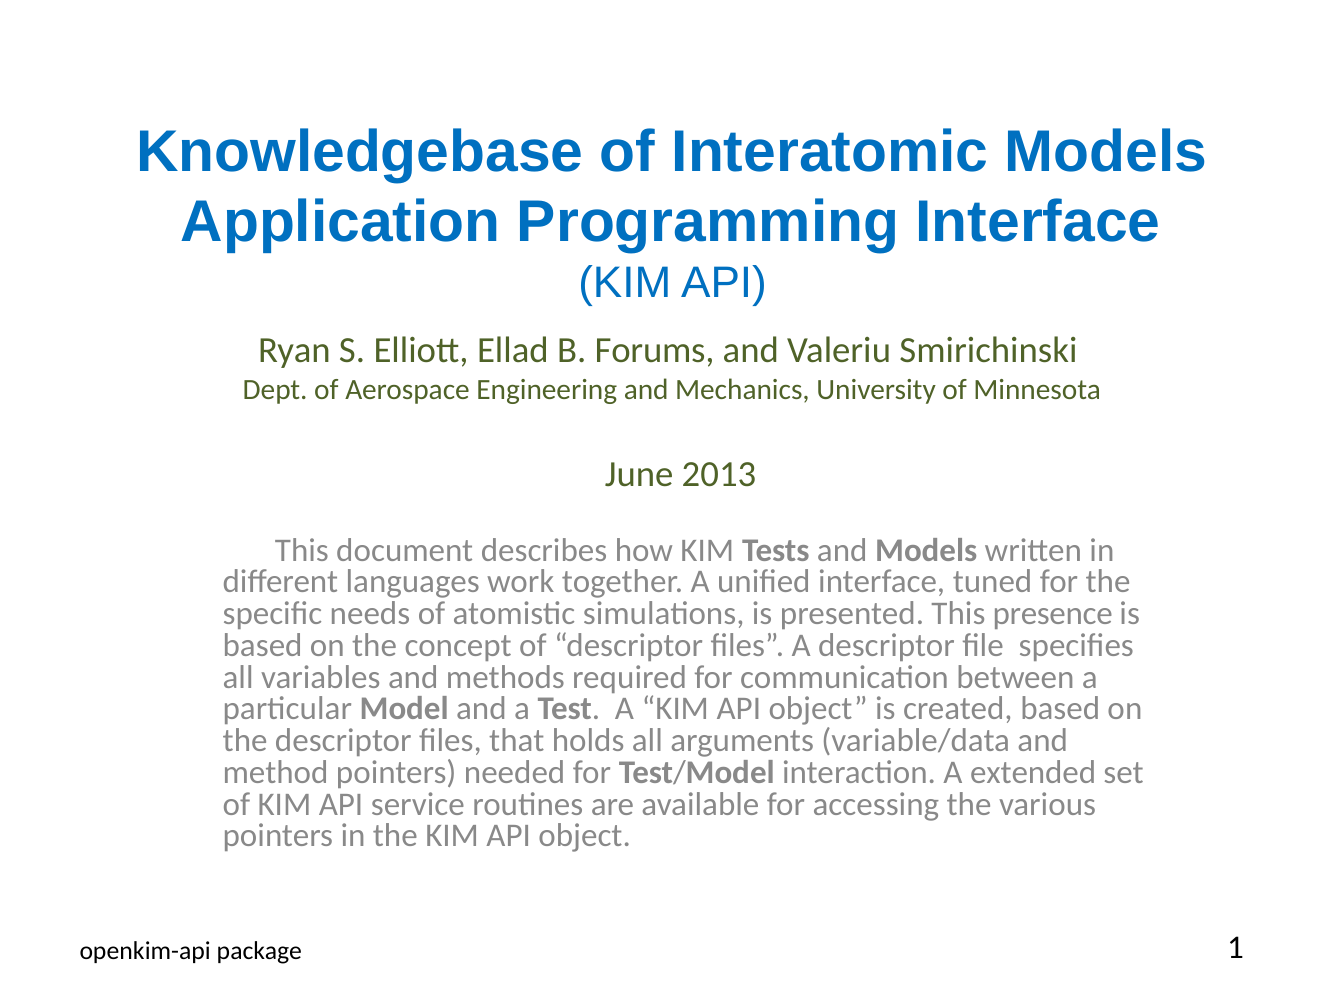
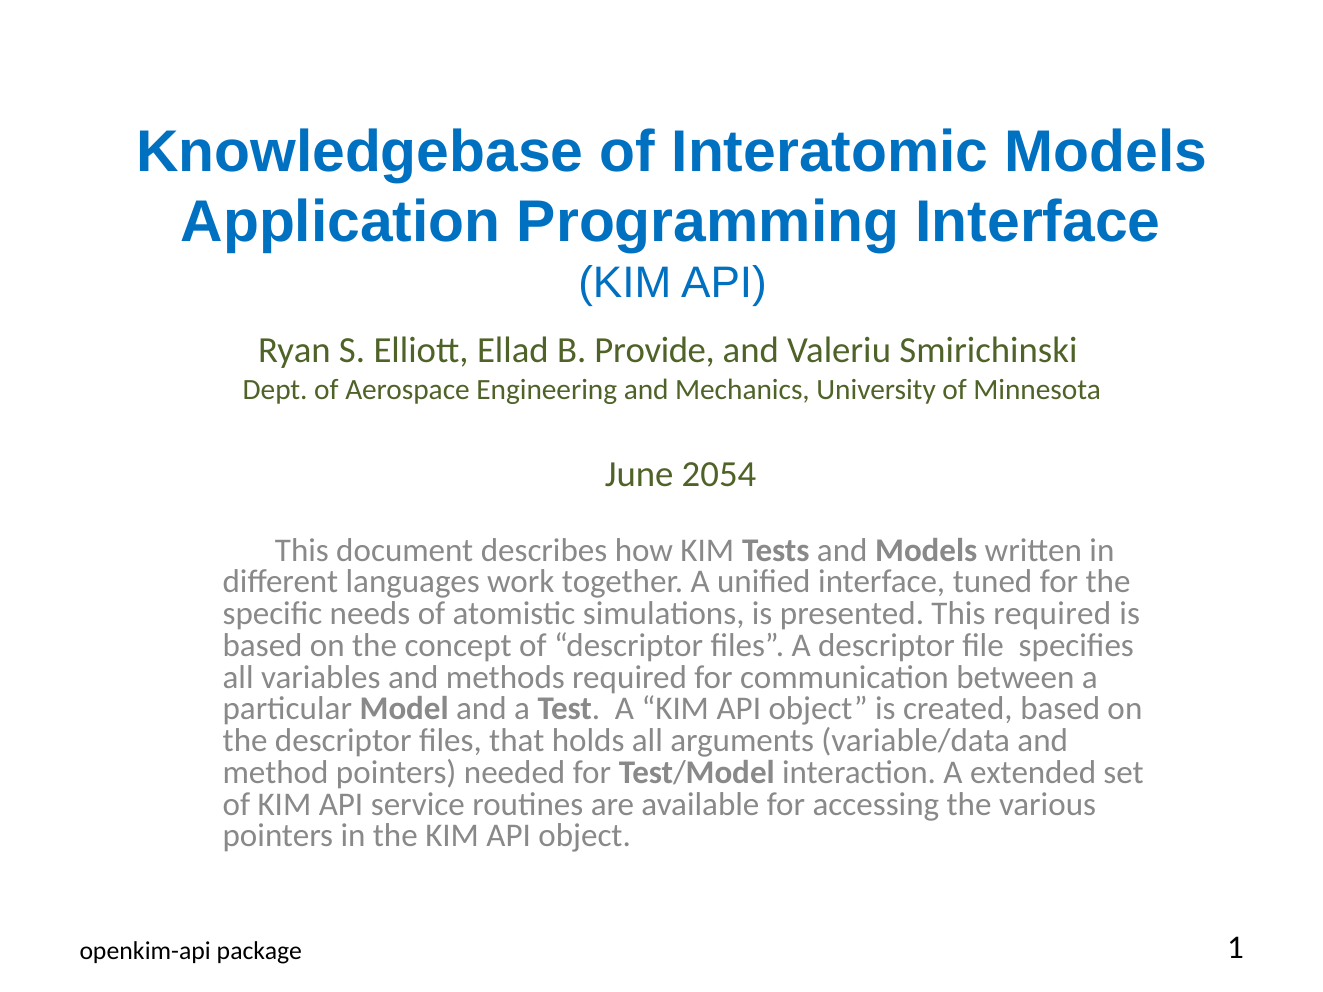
Forums: Forums -> Provide (655, 351)
2013: 2013 -> 2054 (719, 474)
This presence: presence -> required (1052, 614)
